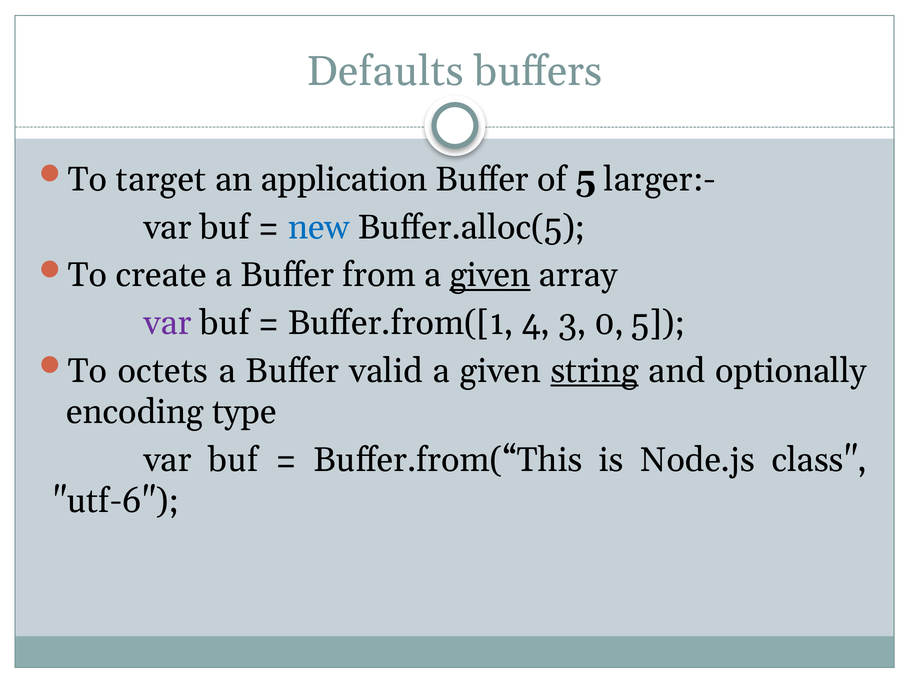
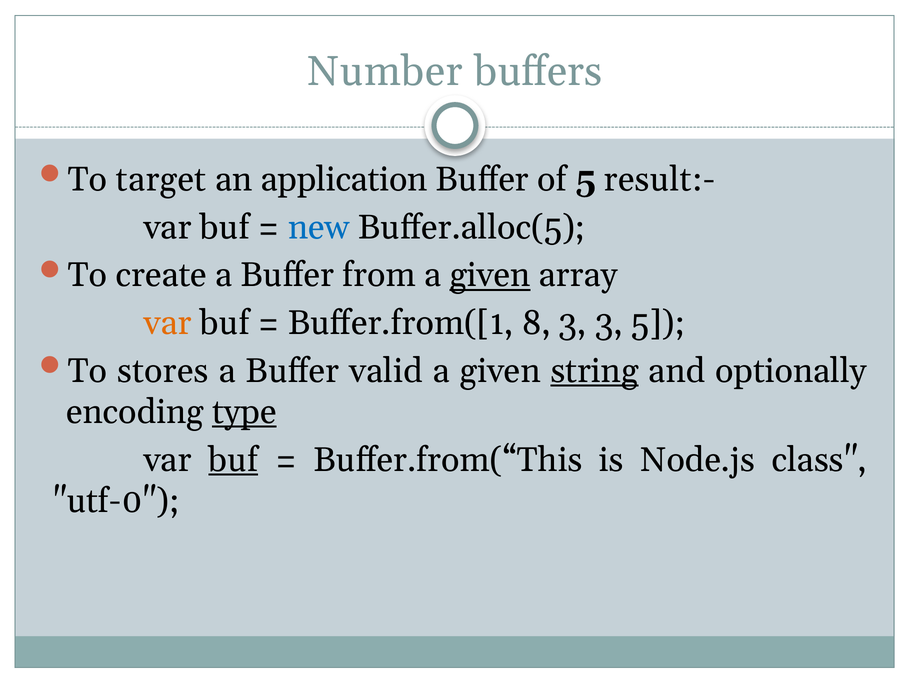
Defaults: Defaults -> Number (385, 72)
larger:-: larger:- -> result:- (660, 179)
var colour: purple -> orange (168, 323)
4: 4 -> 8 (536, 323)
3 0: 0 -> 3 (609, 323)
octets: octets -> stores (163, 371)
type underline: none -> present (244, 412)
buf underline: none -> present (233, 459)
utf-6: utf-6 -> utf-0 (116, 500)
